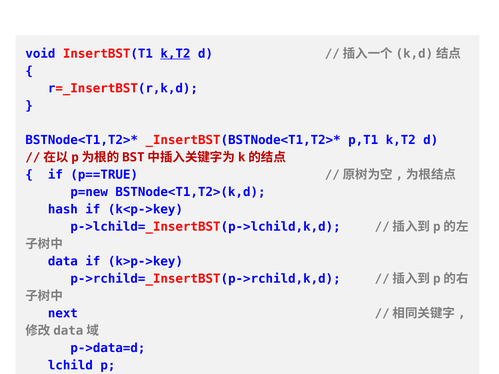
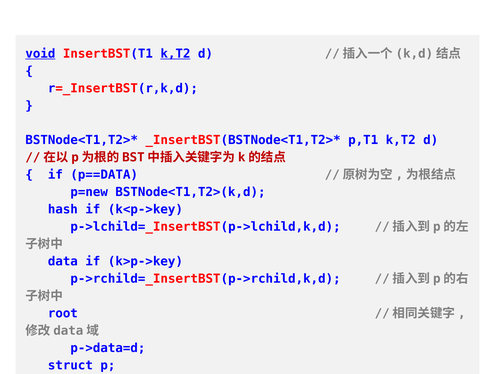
void underline: none -> present (40, 54)
p==TRUE: p==TRUE -> p==DATA (104, 175)
next: next -> root (63, 314)
lchild: lchild -> struct (70, 366)
